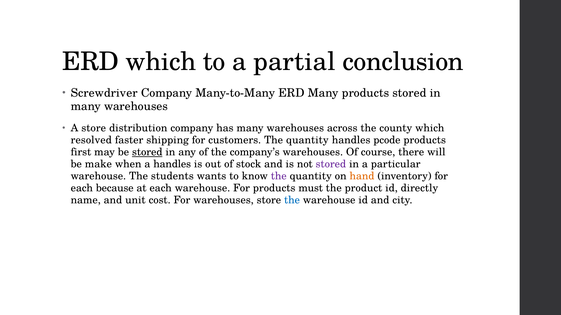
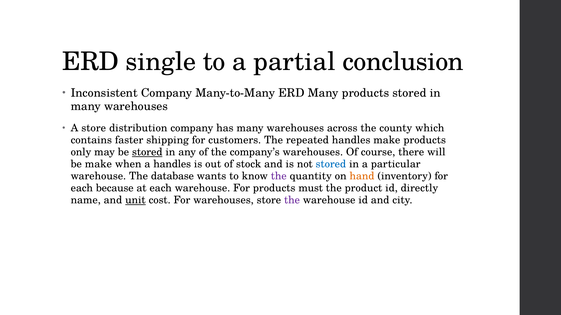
ERD which: which -> single (161, 62)
Screwdriver: Screwdriver -> Inconsistent (104, 93)
resolved: resolved -> contains (91, 140)
customers The quantity: quantity -> repeated (307, 140)
handles pcode: pcode -> make (387, 140)
first: first -> only (81, 152)
stored colour: purple -> blue (331, 164)
students: students -> database (172, 176)
unit underline: none -> present (135, 200)
the colour: blue -> purple (292, 200)
